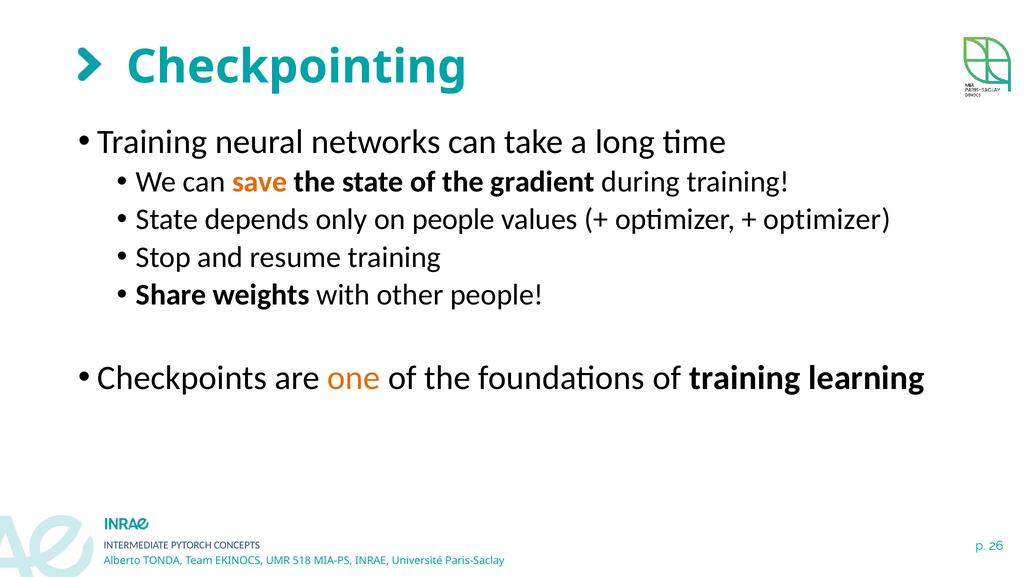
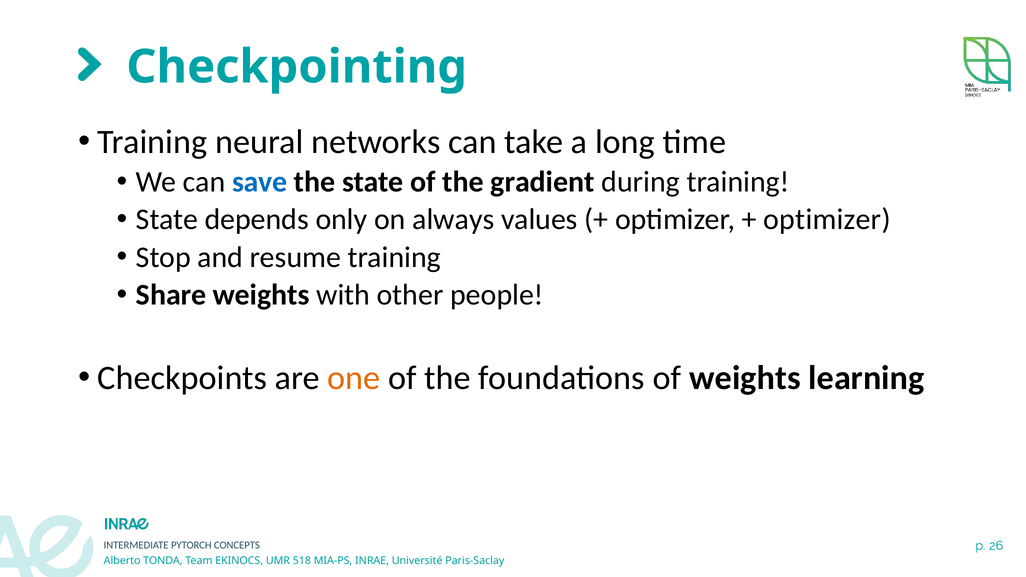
save colour: orange -> blue (260, 182)
on people: people -> always (453, 220)
of training: training -> weights (745, 378)
